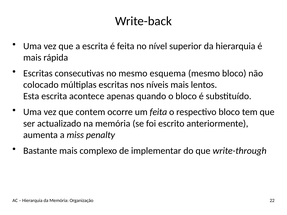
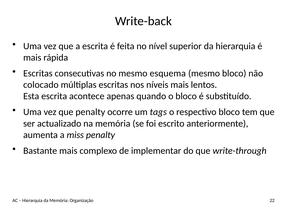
que contem: contem -> penalty (90, 112)
um feita: feita -> tags (158, 112)
